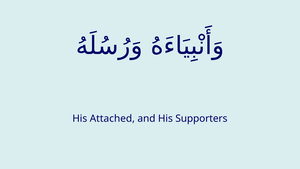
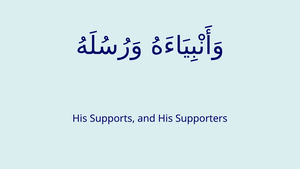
Attached: Attached -> Supports (112, 118)
